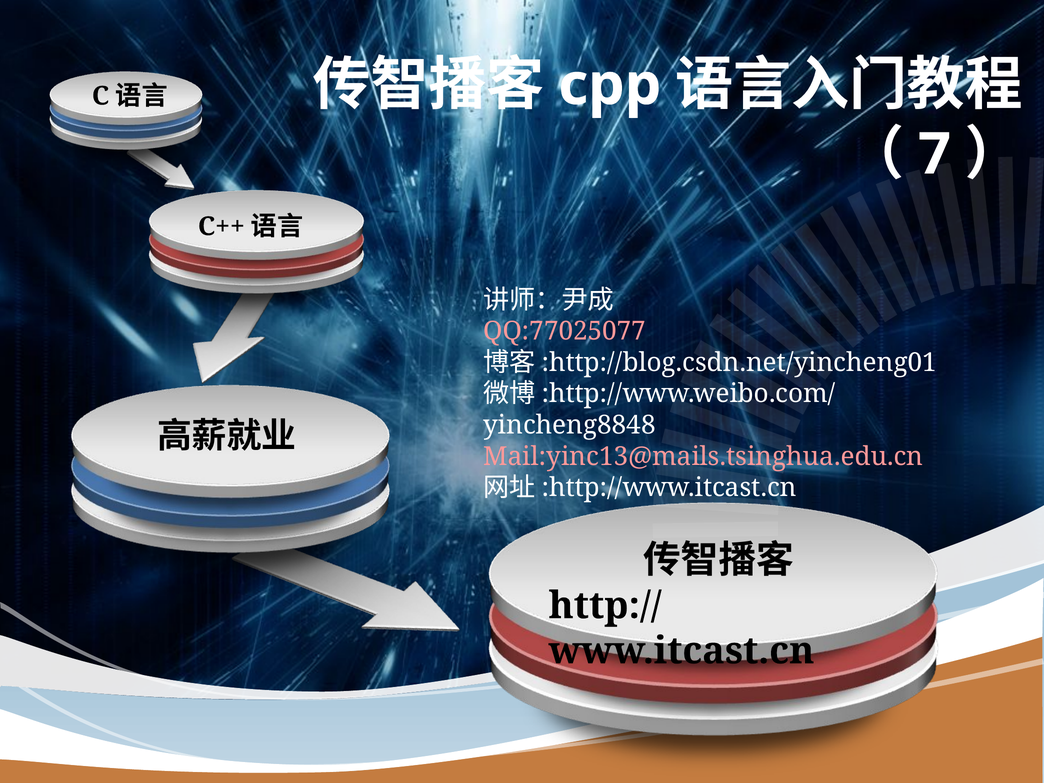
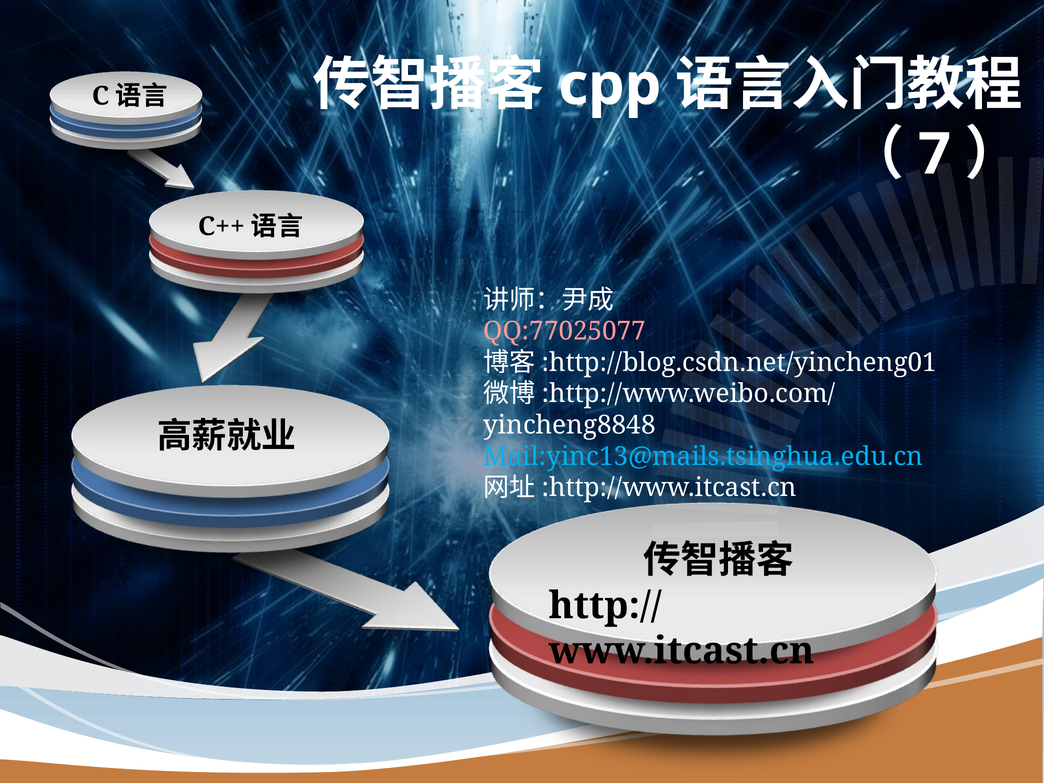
Mail:yinc13@mails.tsinghua.edu.cn colour: pink -> light blue (703, 457)
